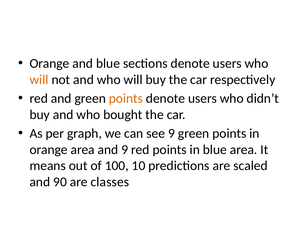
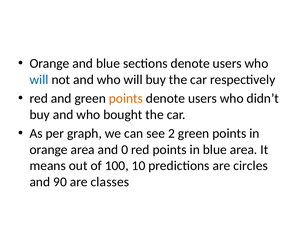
will colour: orange -> blue (39, 80)
see 9: 9 -> 2 (172, 134)
and 9: 9 -> 0 (125, 150)
scaled: scaled -> circles (251, 166)
